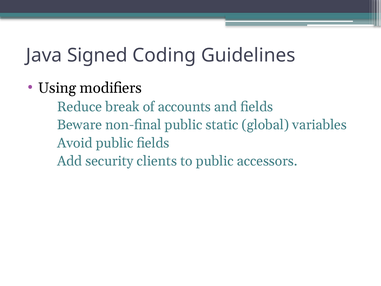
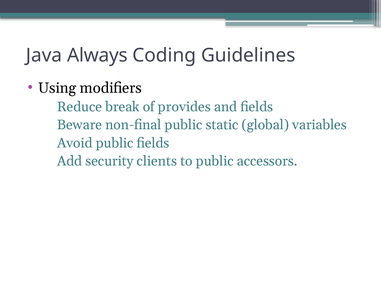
Signed: Signed -> Always (97, 55)
accounts: accounts -> provides (184, 107)
